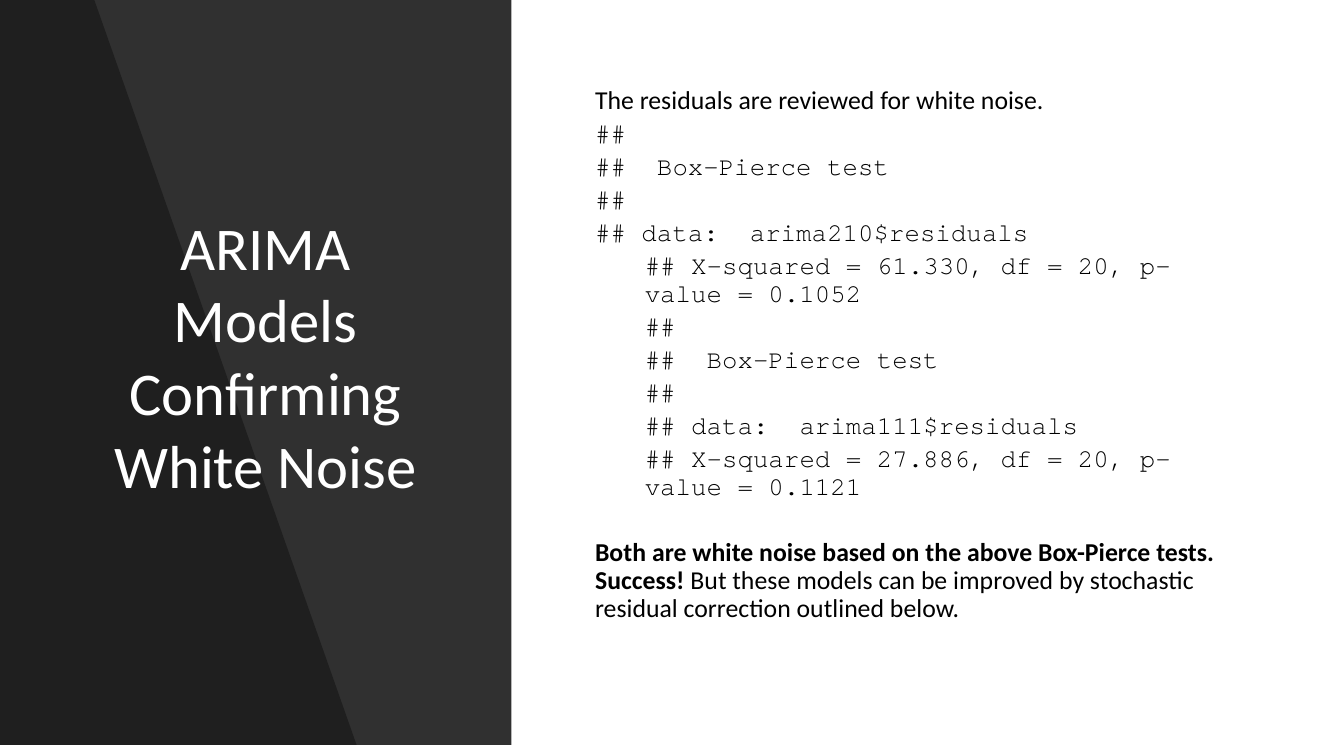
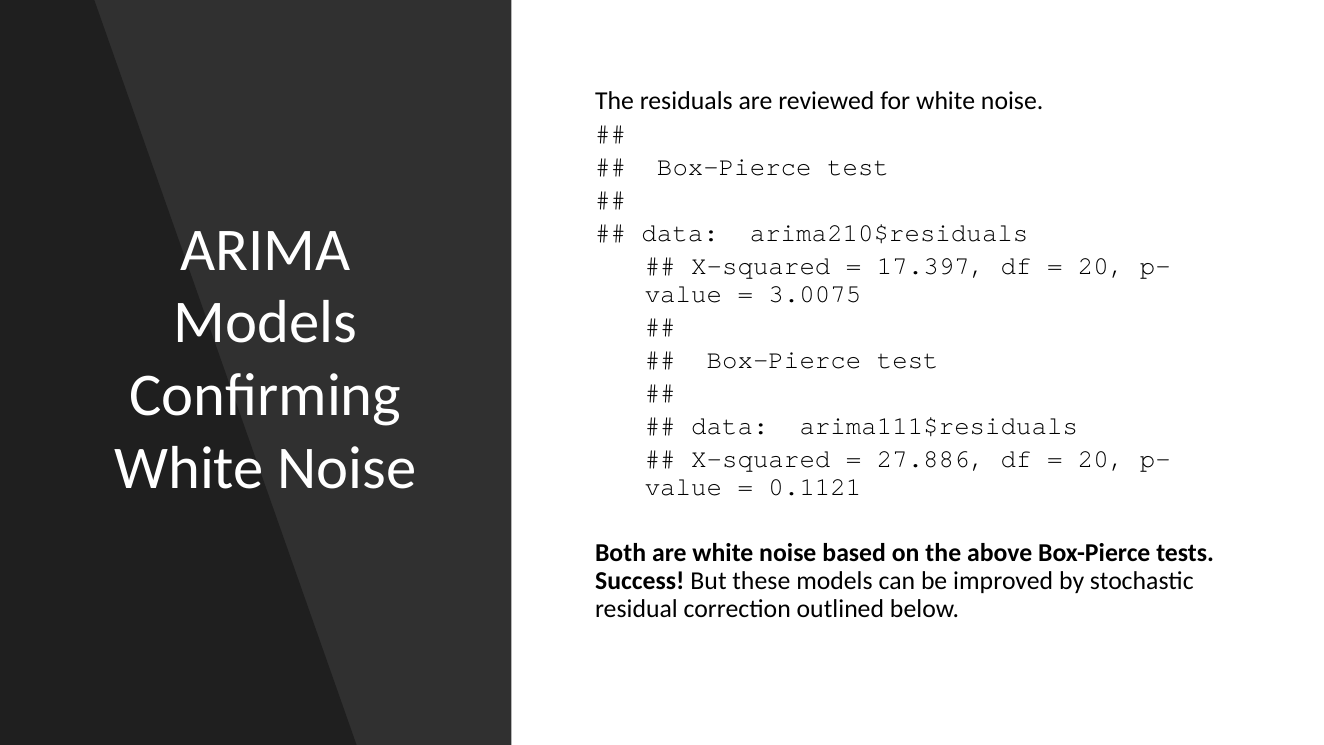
61.330: 61.330 -> 17.397 (931, 266)
0.1052: 0.1052 -> 3.0075 (815, 294)
